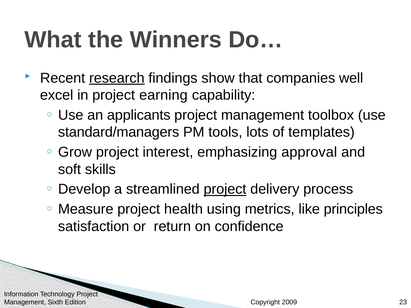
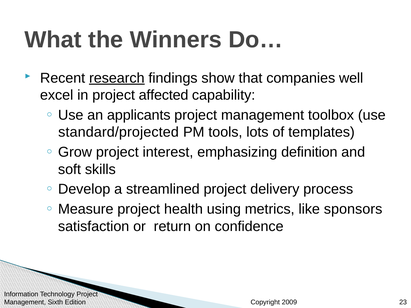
earning: earning -> affected (164, 95)
standard/managers: standard/managers -> standard/projected (119, 132)
approval: approval -> definition (309, 152)
project underline: present -> none (225, 189)
principles: principles -> sponsors (353, 209)
